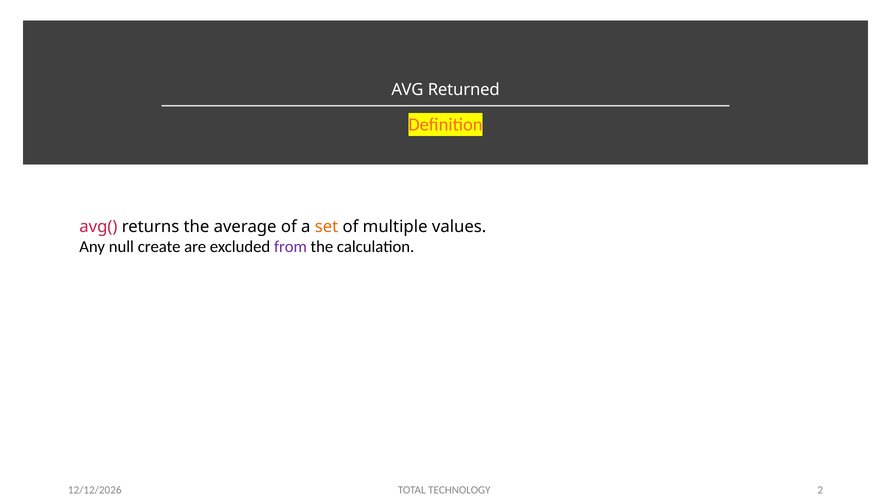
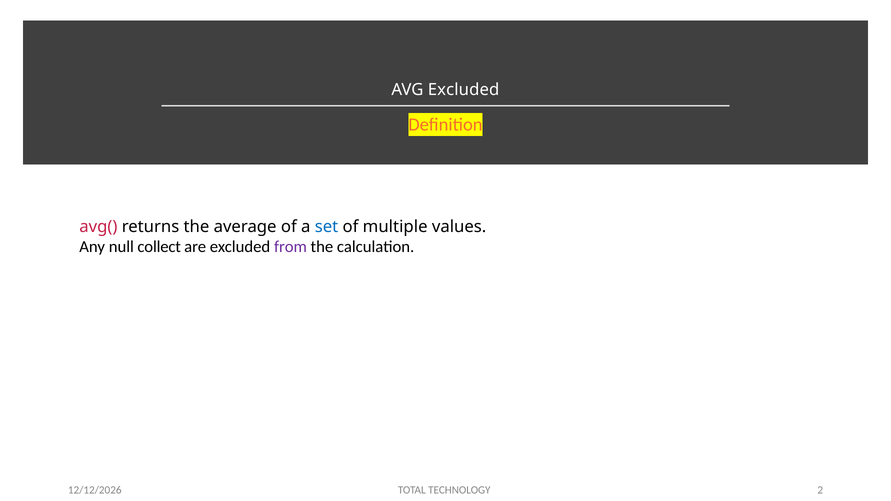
AVG Returned: Returned -> Excluded (464, 90)
set colour: orange -> blue (327, 227)
create: create -> collect (159, 247)
